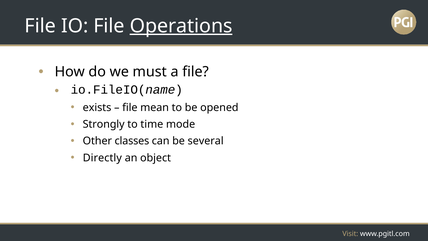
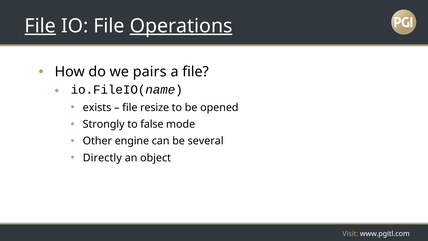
File underline: none -> present (40, 26)
must: must -> pairs (150, 72)
mean: mean -> resize (155, 107)
time: time -> false (152, 124)
classes: classes -> engine (132, 141)
